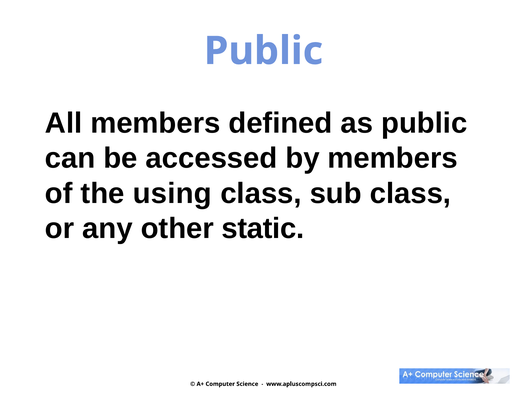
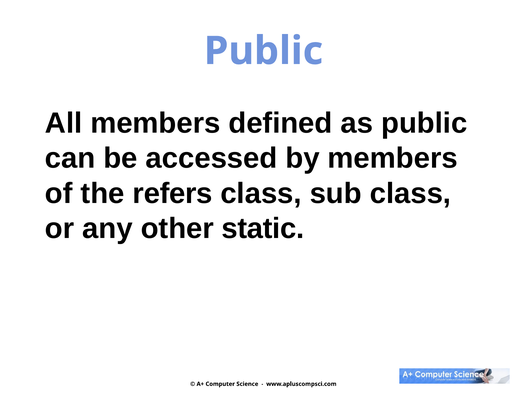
using: using -> refers (173, 194)
